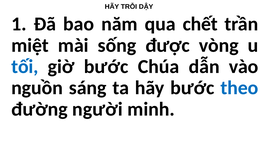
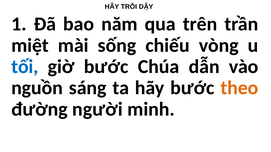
chết: chết -> trên (200, 24)
được: được -> chiếu (168, 45)
theo colour: blue -> orange (239, 88)
